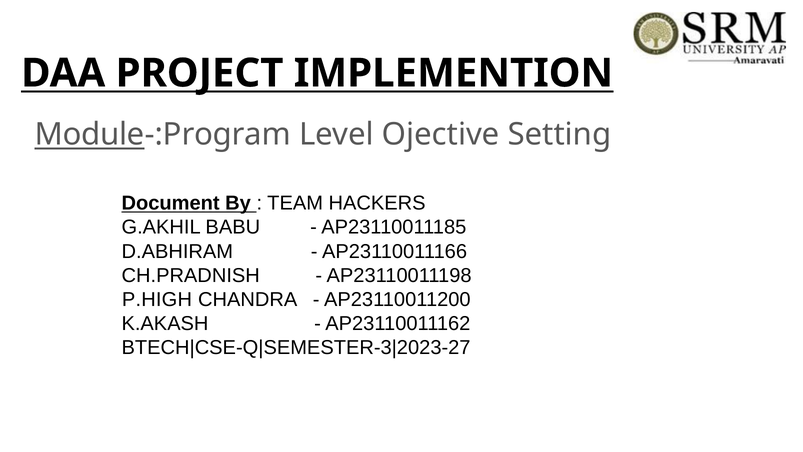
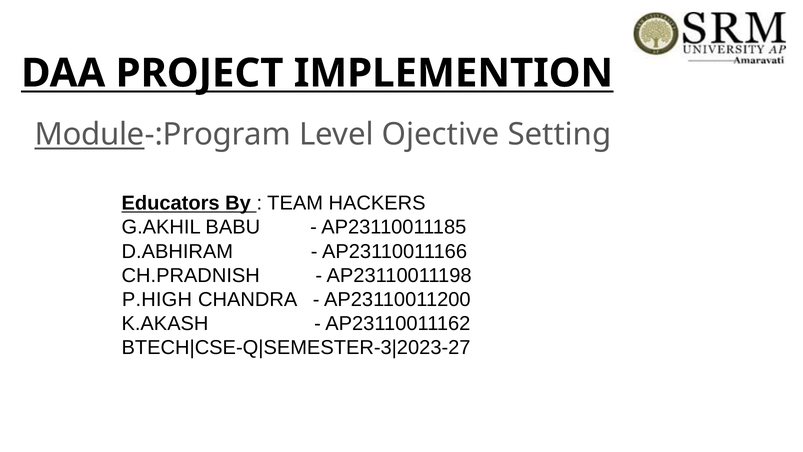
Document: Document -> Educators (171, 203)
